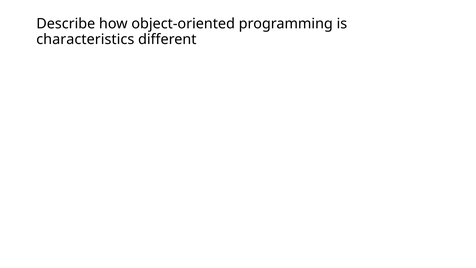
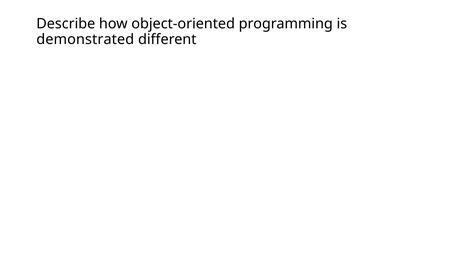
characteristics: characteristics -> demonstrated (85, 39)
